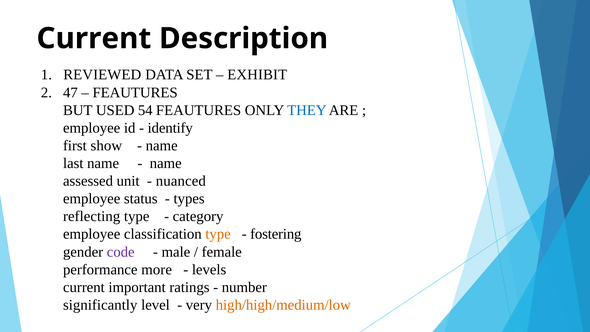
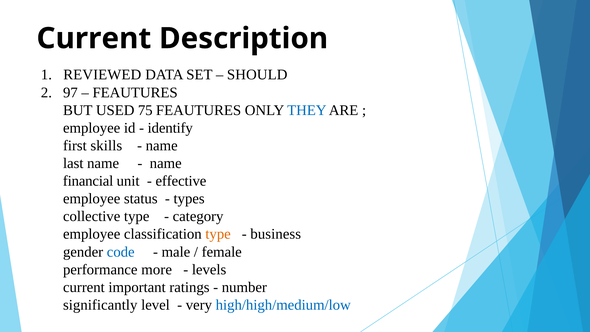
EXHIBIT: EXHIBIT -> SHOULD (257, 75)
47: 47 -> 97 (70, 92)
54: 54 -> 75 (145, 110)
show: show -> skills (106, 146)
assessed: assessed -> financial (88, 181)
nuanced: nuanced -> effective (181, 181)
reflecting: reflecting -> collective (92, 216)
fostering: fostering -> business (276, 234)
code colour: purple -> blue (121, 252)
high/high/medium/low colour: orange -> blue (283, 305)
